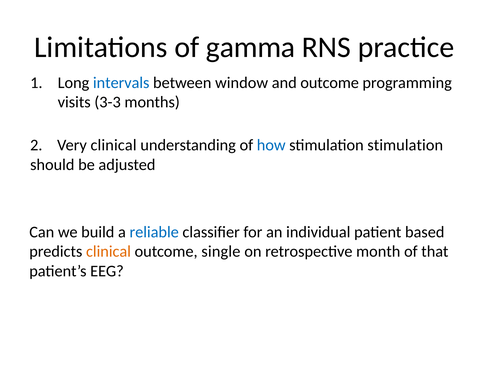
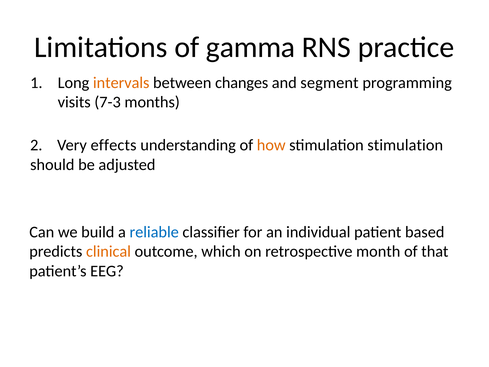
intervals colour: blue -> orange (121, 83)
window: window -> changes (242, 83)
and outcome: outcome -> segment (330, 83)
3-3: 3-3 -> 7-3 (108, 102)
Very clinical: clinical -> effects (114, 145)
how colour: blue -> orange (271, 145)
single: single -> which (221, 251)
